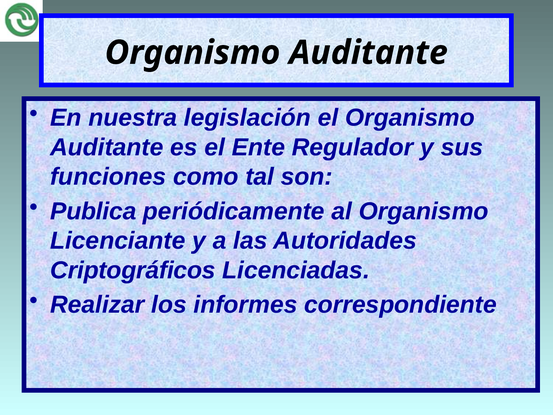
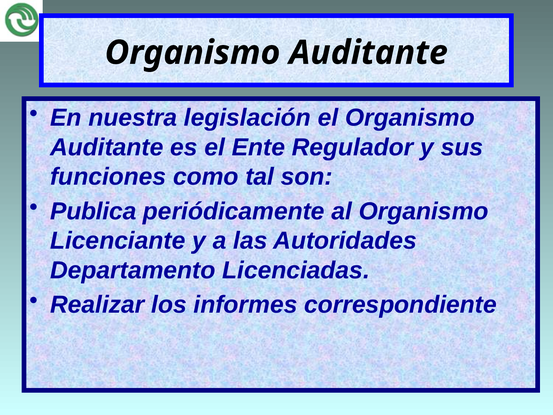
Criptográficos: Criptográficos -> Departamento (133, 270)
